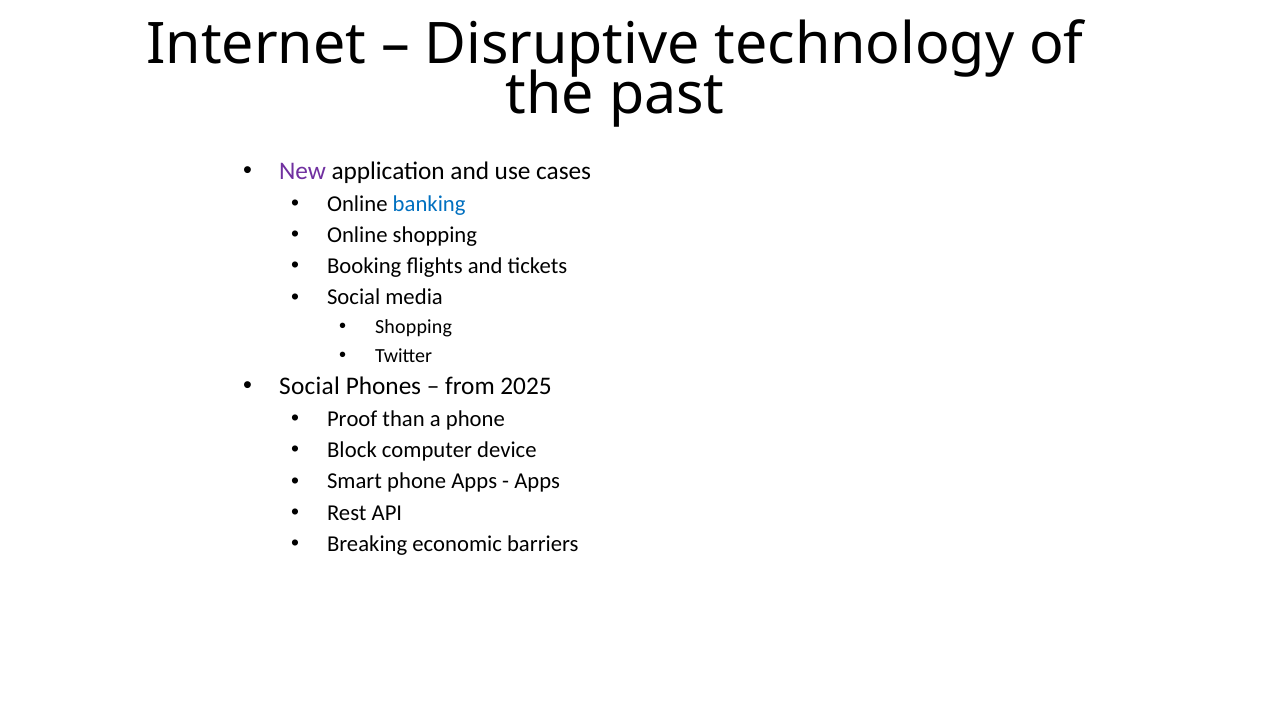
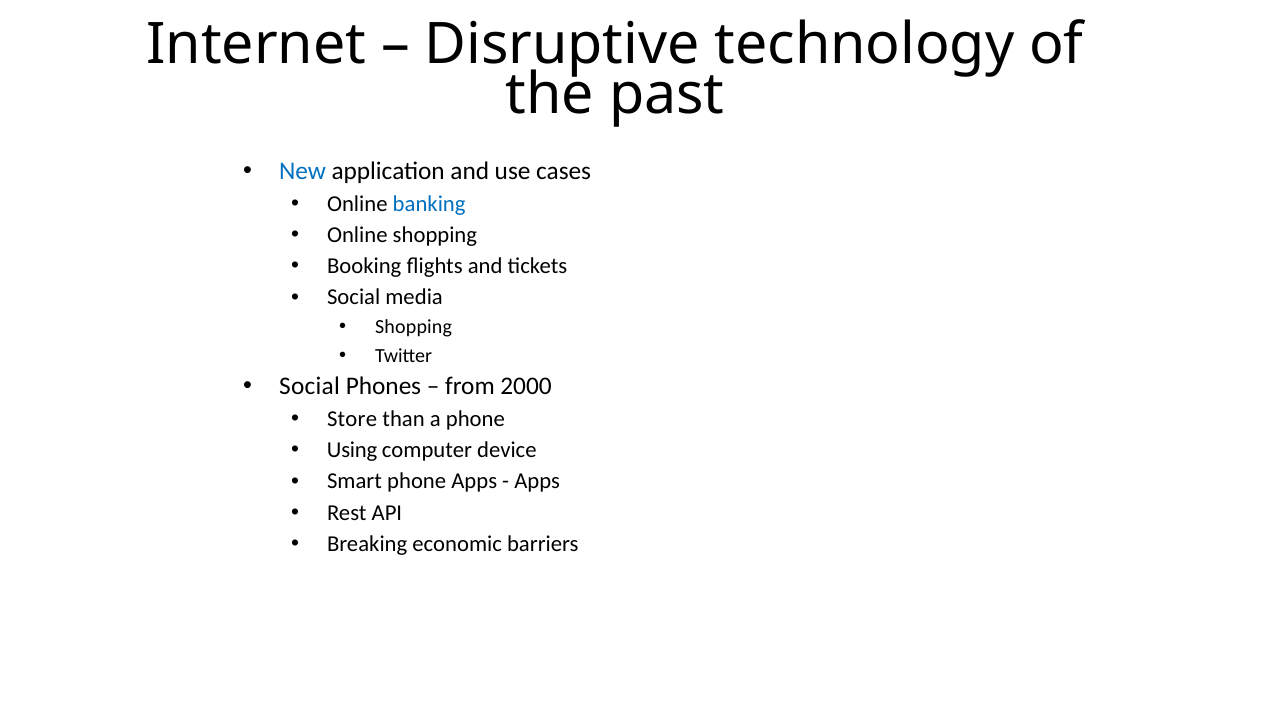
New colour: purple -> blue (302, 171)
2025: 2025 -> 2000 (526, 386)
Proof: Proof -> Store (352, 419)
Block: Block -> Using (352, 450)
